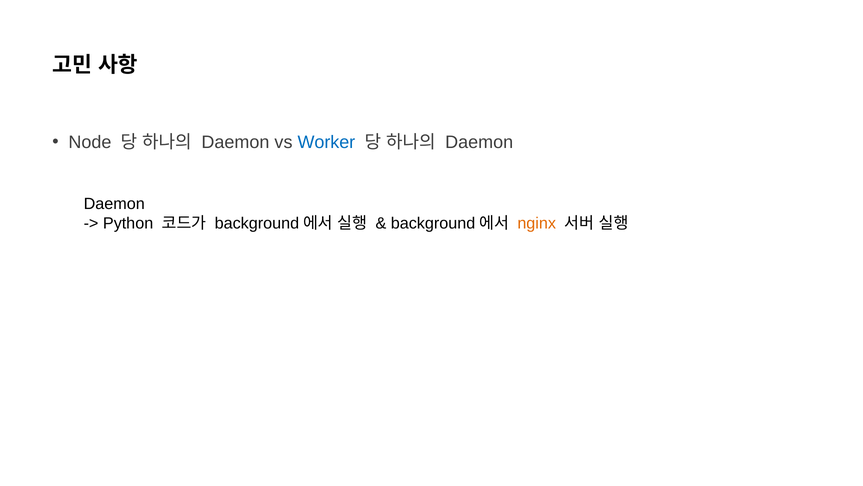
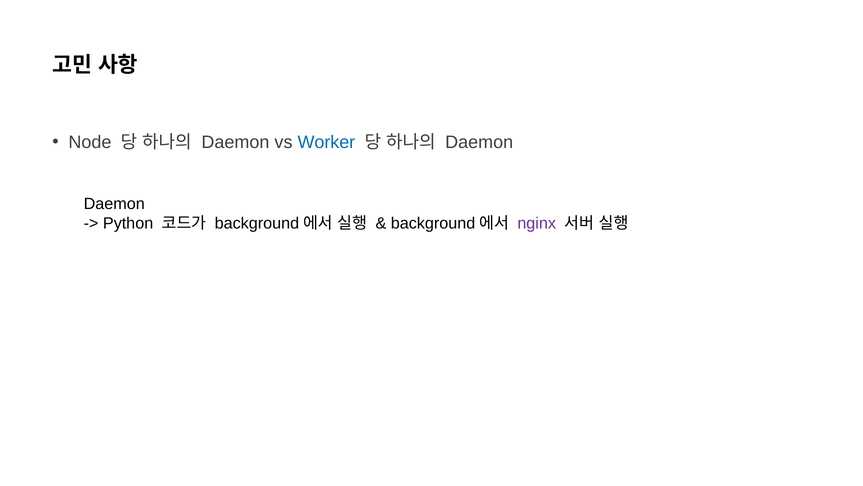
nginx colour: orange -> purple (537, 223)
